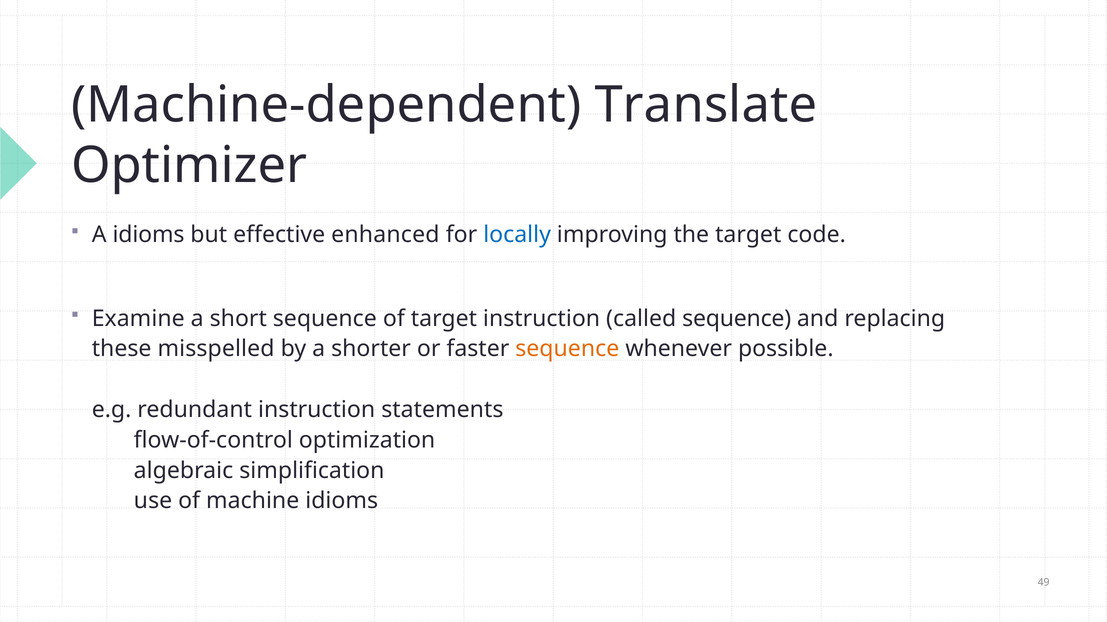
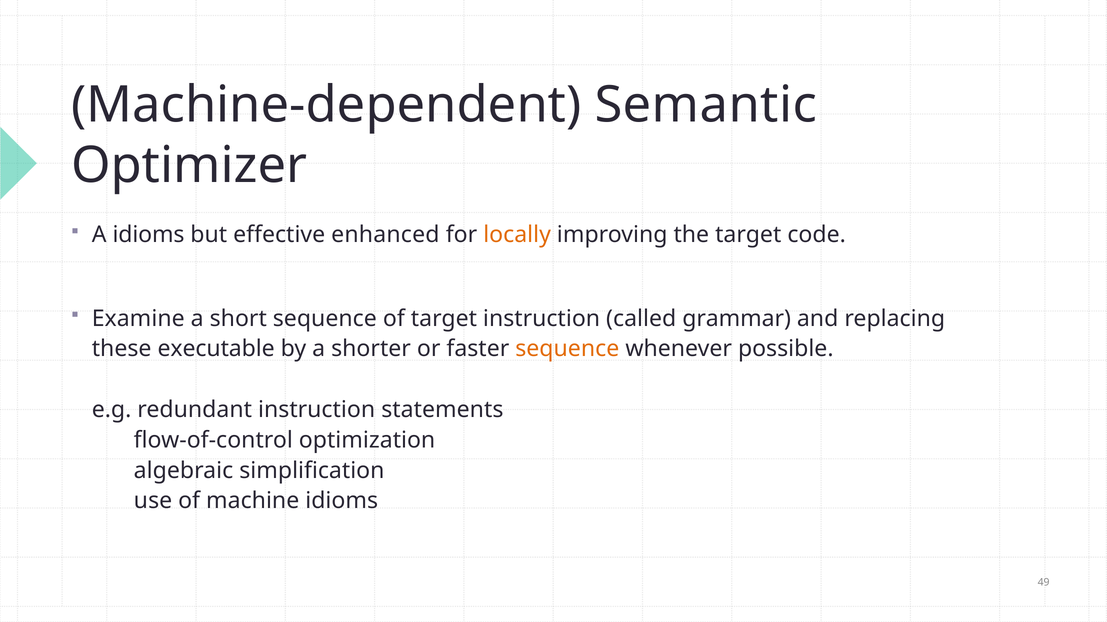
Translate: Translate -> Semantic (706, 105)
locally colour: blue -> orange (517, 235)
called sequence: sequence -> grammar (737, 319)
misspelled: misspelled -> executable (216, 349)
